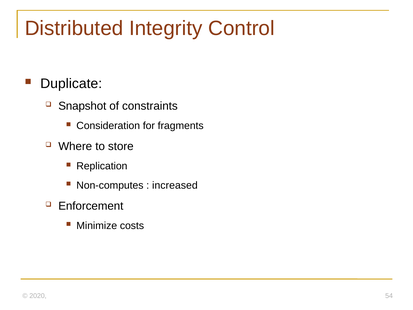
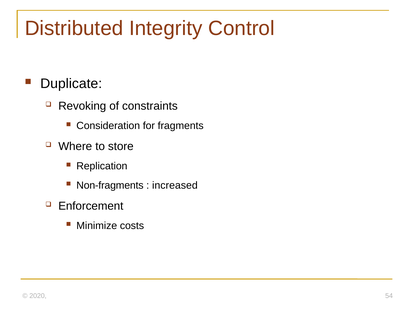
Snapshot: Snapshot -> Revoking (82, 106)
Non-computes: Non-computes -> Non-fragments (110, 185)
